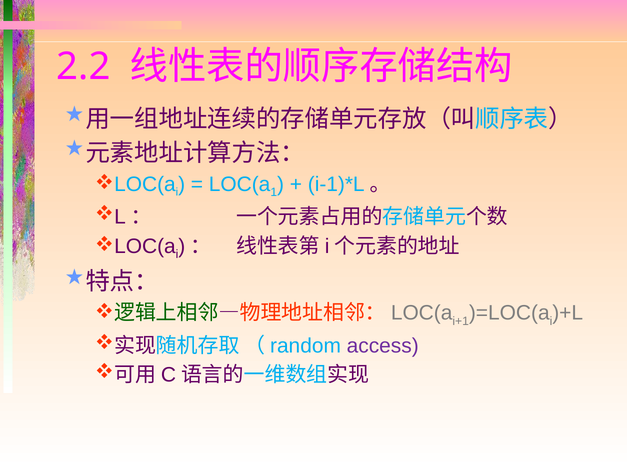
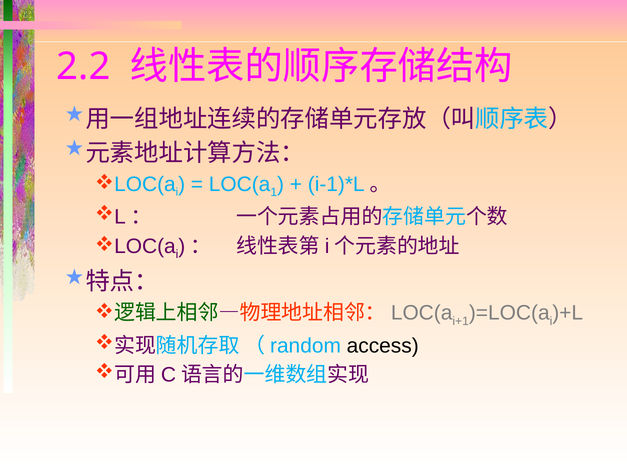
access colour: purple -> black (383, 346)
